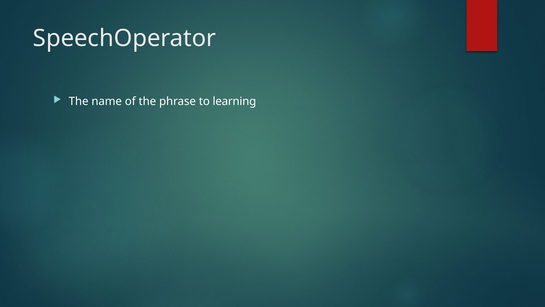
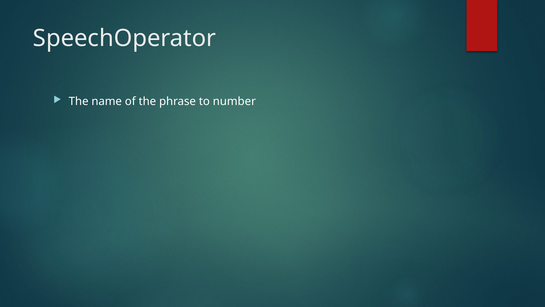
learning: learning -> number (234, 101)
